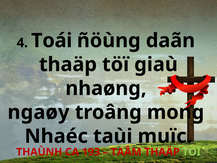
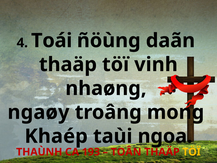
giaù: giaù -> vinh (156, 64)
Nhaéc: Nhaéc -> Khaép (56, 136)
muïc: muïc -> ngoa (165, 136)
TAÂM: TAÂM -> TOÂN (126, 152)
TÖÏ colour: light green -> yellow (192, 152)
